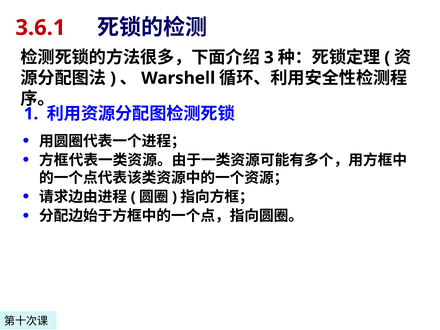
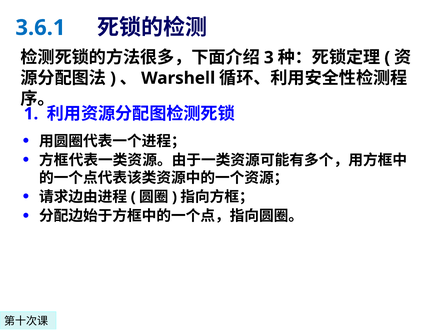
3.6.1 colour: red -> blue (40, 28)
